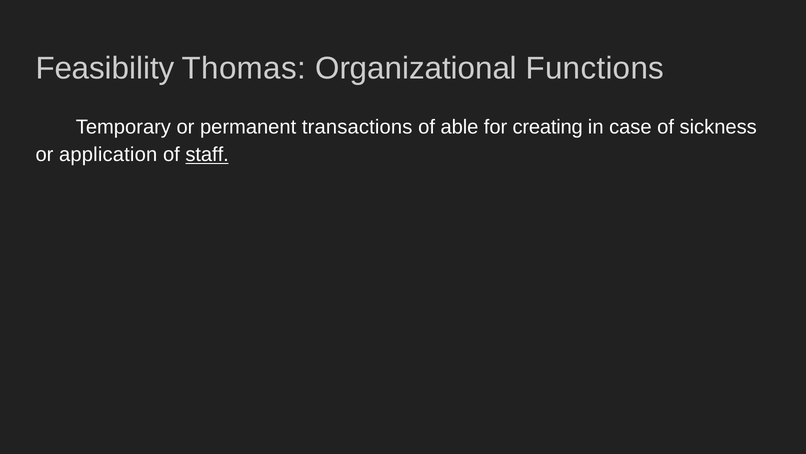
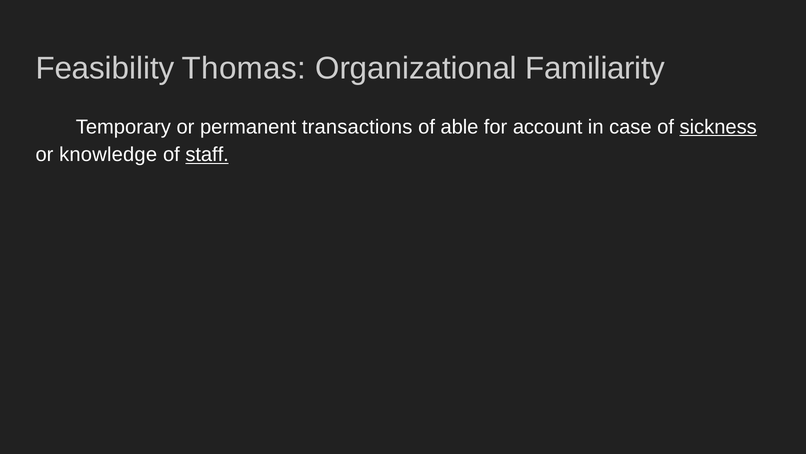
Functions: Functions -> Familiarity (595, 68)
creating: creating -> account (548, 127)
sickness underline: none -> present (718, 127)
application: application -> knowledge (108, 155)
